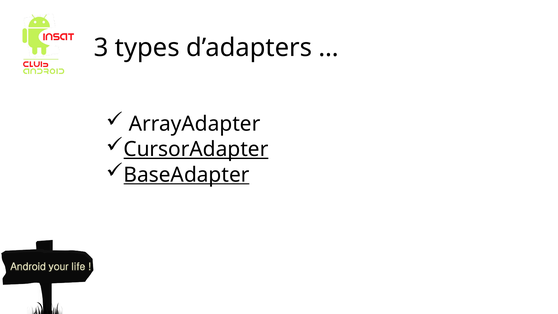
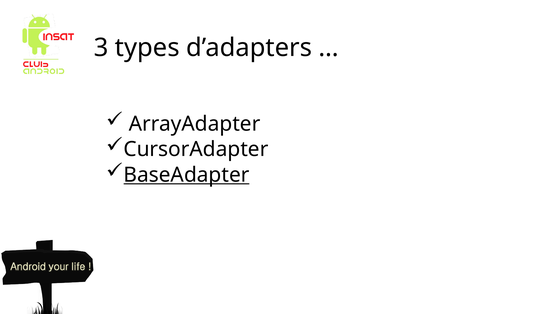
CursorAdapter underline: present -> none (196, 149)
